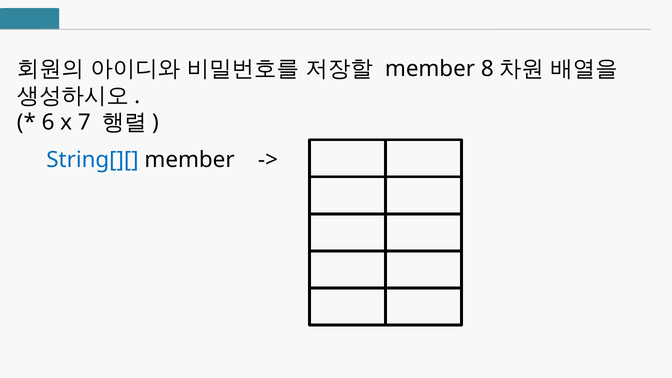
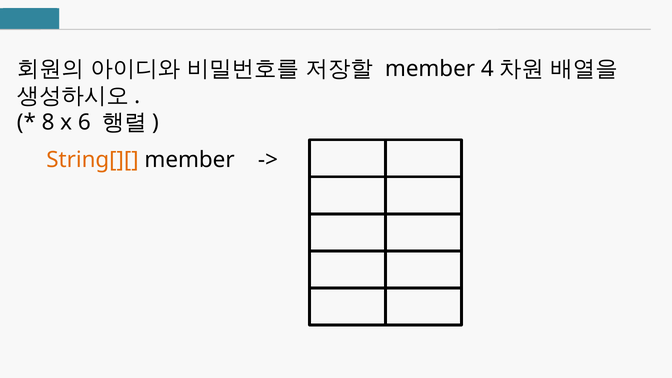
8: 8 -> 4 (487, 69)
6: 6 -> 8 (48, 123)
7: 7 -> 6 (84, 123)
String[][ colour: blue -> orange (92, 160)
